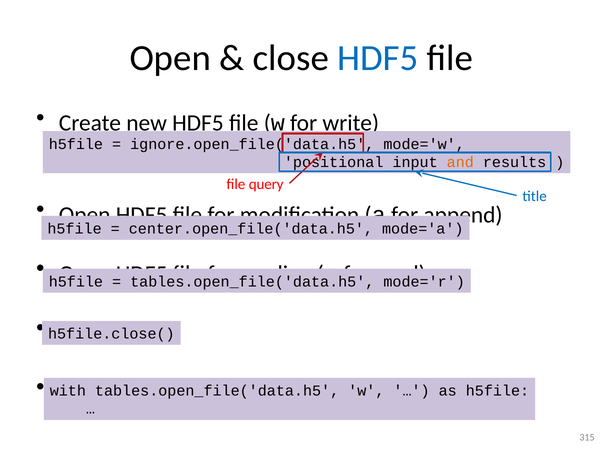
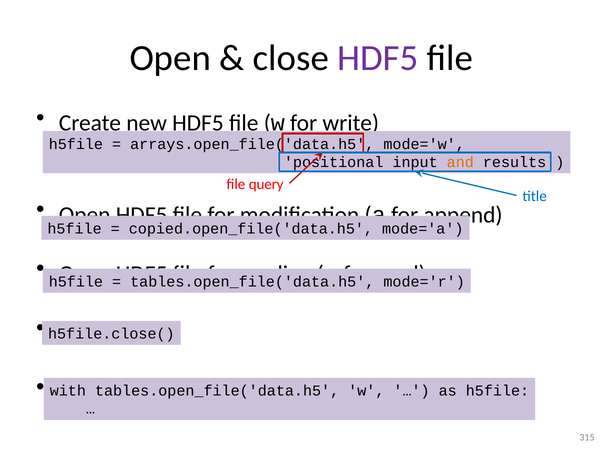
HDF5 colour: blue -> purple (378, 58)
ignore.open_file('data.h5: ignore.open_file('data.h5 -> arrays.open_file('data.h5 (252, 144)
center.open_file('data.h5: center.open_file('data.h5 -> copied.open_file('data.h5 (251, 229)
